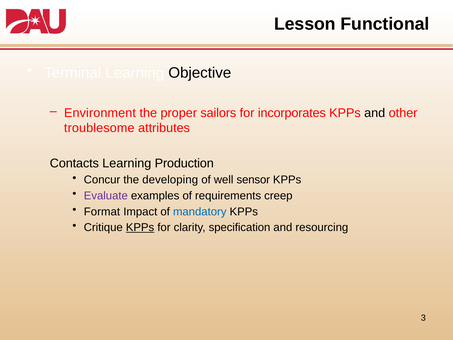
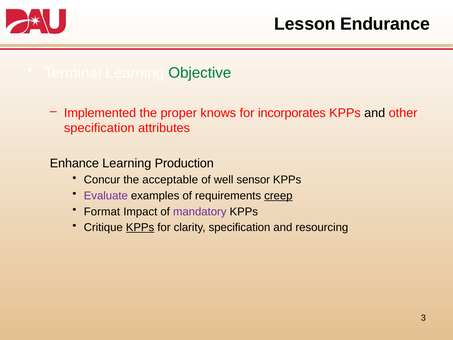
Functional: Functional -> Endurance (385, 24)
Objective colour: black -> green (200, 73)
Environment: Environment -> Implemented (100, 113)
sailors: sailors -> knows (218, 113)
troublesome: troublesome -> specification (99, 128)
Contacts: Contacts -> Enhance (74, 163)
developing: developing -> acceptable (170, 180)
creep underline: none -> present (278, 196)
mandatory colour: blue -> purple (200, 211)
